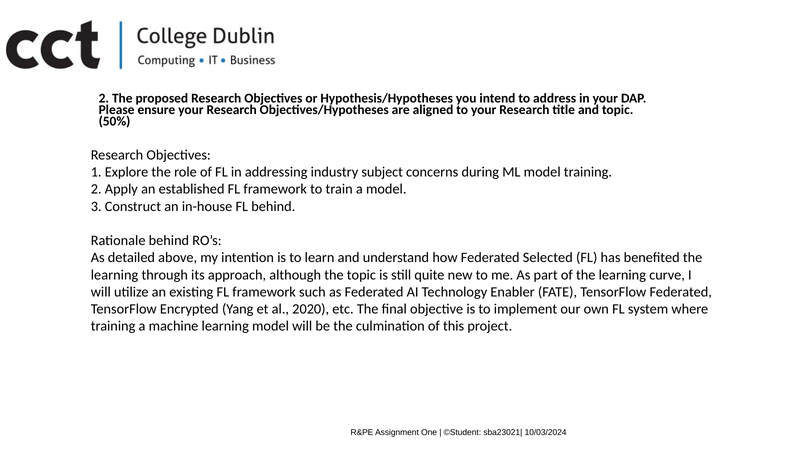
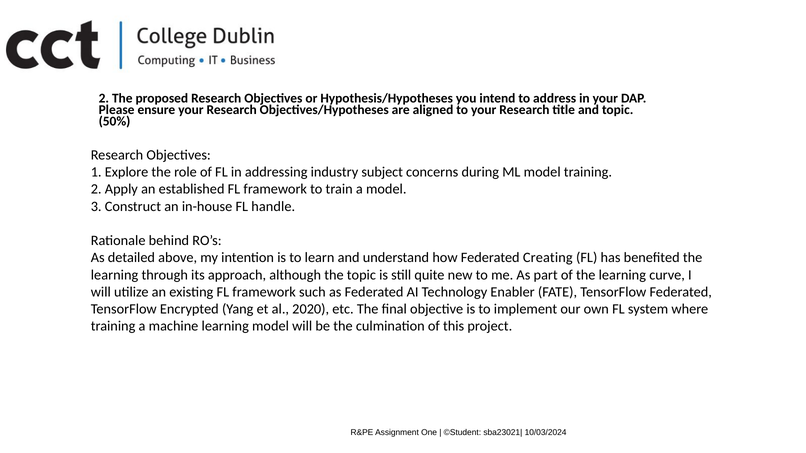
FL behind: behind -> handle (273, 207)
Selected: Selected -> Creating (548, 258)
